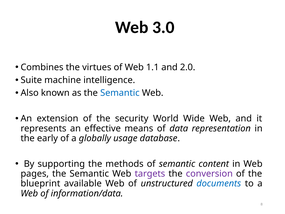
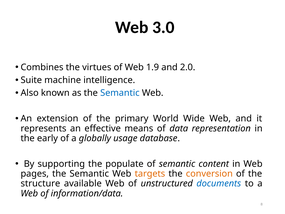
1.1: 1.1 -> 1.9 (153, 67)
security: security -> primary (132, 118)
methods: methods -> populate (125, 164)
targets colour: purple -> orange (150, 174)
conversion colour: purple -> orange (209, 174)
blueprint: blueprint -> structure (40, 183)
